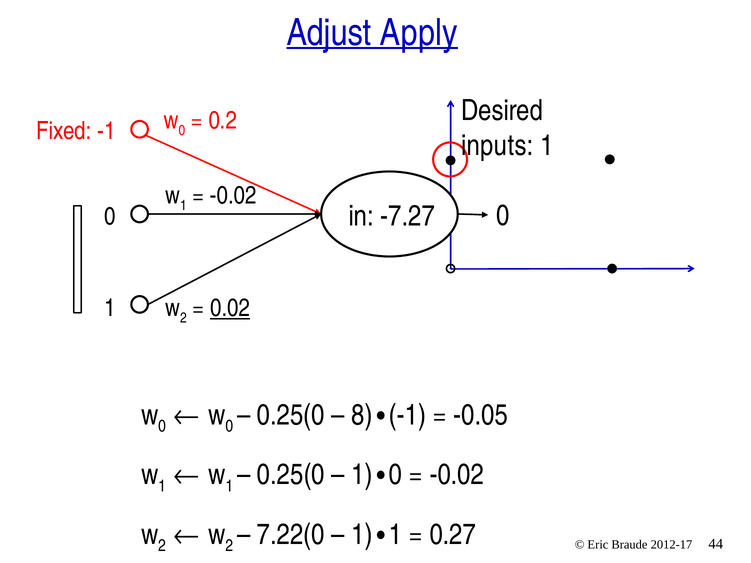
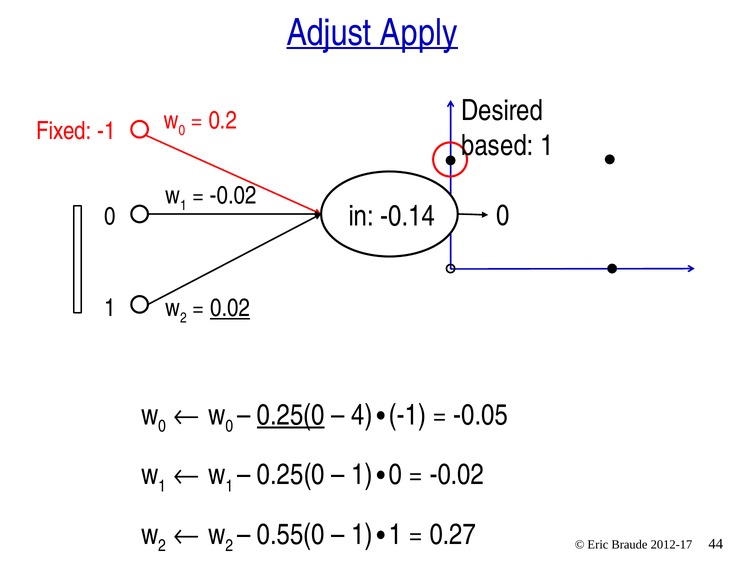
inputs: inputs -> based (497, 146)
-7.27: -7.27 -> -0.14 (408, 216)
0.25(0 underline: none -> present (291, 415)
8: 8 -> 4 (362, 415)
7.22(0: 7.22(0 -> 0.55(0 (291, 535)
